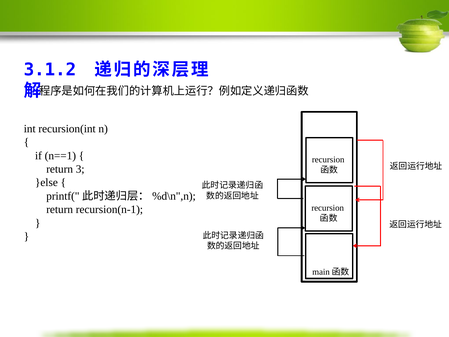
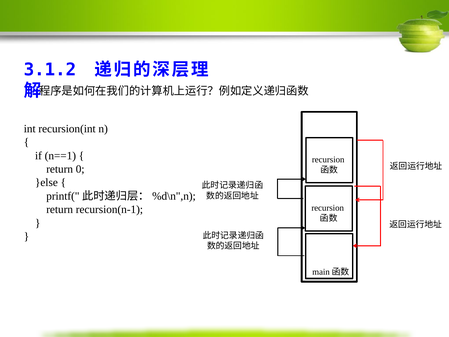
3: 3 -> 0 (80, 169)
